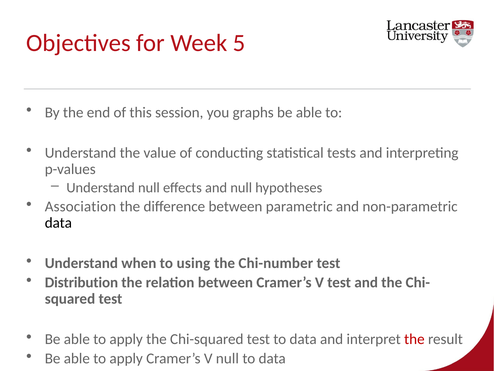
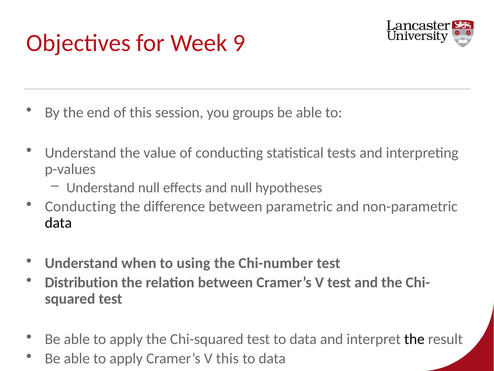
5: 5 -> 9 (239, 43)
graphs: graphs -> groups (253, 112)
Association: Association -> Conducting (80, 206)
the colour: red -> black (414, 339)
V null: null -> this (227, 358)
